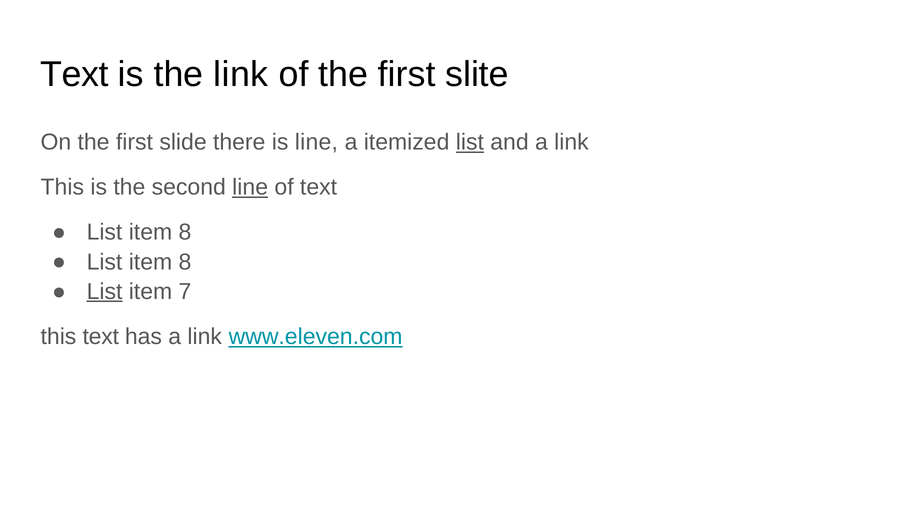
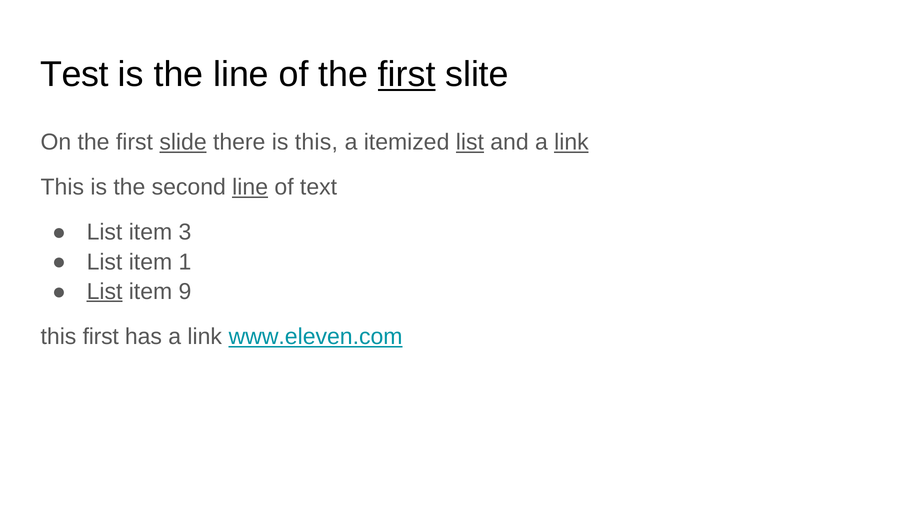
Text: Text -> Test (75, 75)
the link: link -> line (241, 75)
first underline: none -> present (407, 75)
slide underline: none -> present (183, 142)
is line: line -> this (316, 142)
link underline: none -> present (571, 142)
8: 8 -> 3 (185, 232)
8: 8 -> 1 (185, 262)
7: 7 -> 9 (185, 292)
this text: text -> first (101, 337)
